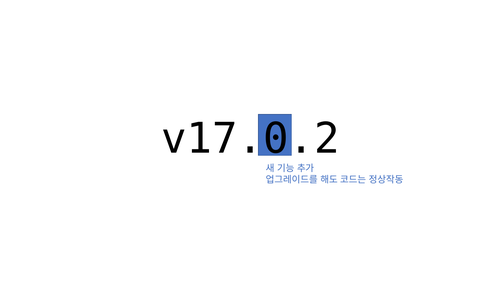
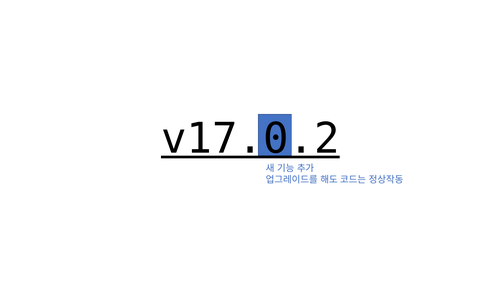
v17.0.2 underline: none -> present (250, 139)
